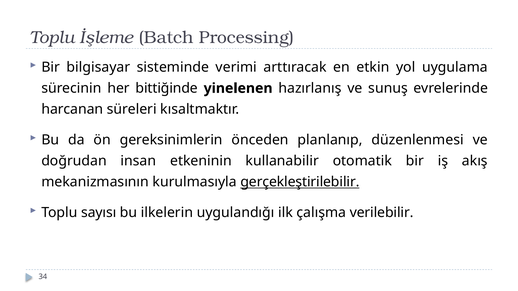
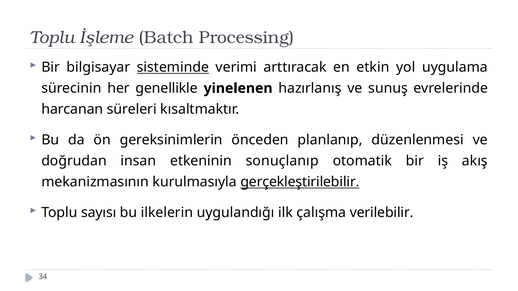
sisteminde underline: none -> present (173, 67)
bittiğinde: bittiğinde -> genellikle (167, 88)
kullanabilir: kullanabilir -> sonuçlanıp (282, 161)
